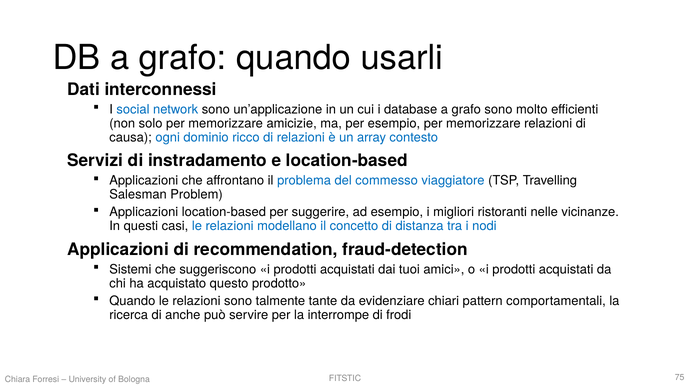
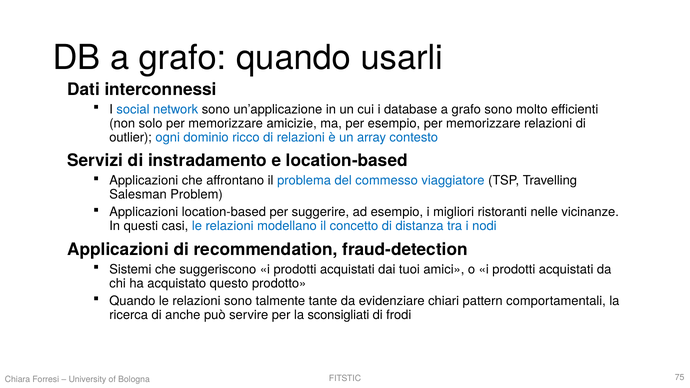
causa: causa -> outlier (131, 137)
interrompe: interrompe -> sconsigliati (338, 315)
